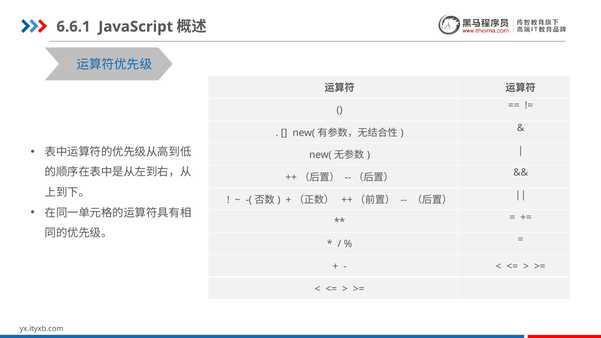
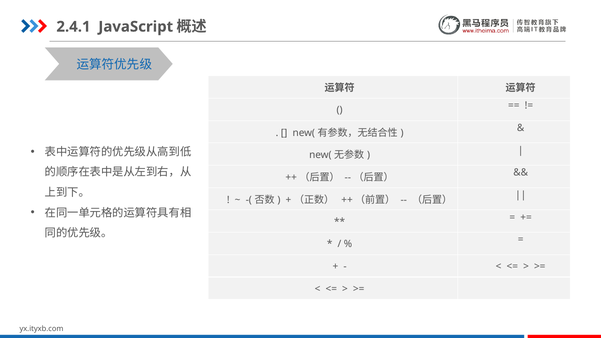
6.6.1: 6.6.1 -> 2.4.1 (73, 27)
